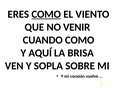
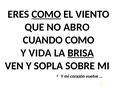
VENIR: VENIR -> ABRO (77, 27)
AQUÍ: AQUÍ -> VIDA (40, 53)
BRISA underline: none -> present (81, 53)
